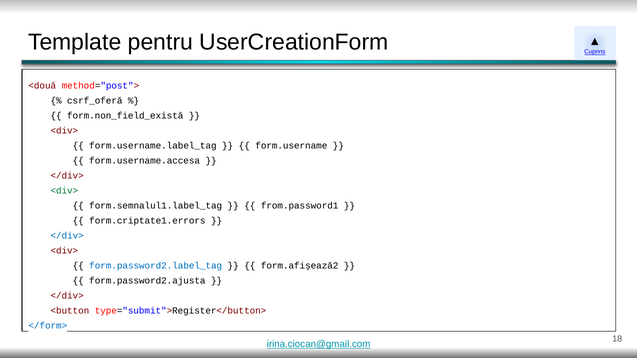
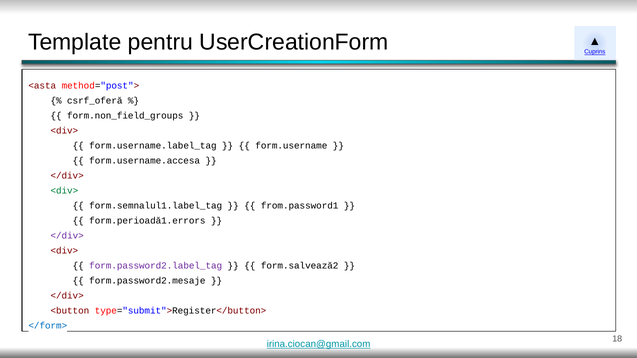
<două: <două -> <asta (42, 86)
form.non_field_există: form.non_field_există -> form.non_field_groups (125, 116)
form.criptate1.errors: form.criptate1.errors -> form.perioadă1.errors (147, 221)
</div> colour: blue -> purple (67, 236)
form.password2.label_tag colour: blue -> purple (156, 266)
form.afișează2: form.afișează2 -> form.salvează2 (300, 266)
form.password2.ajusta: form.password2.ajusta -> form.password2.mesaje (147, 281)
